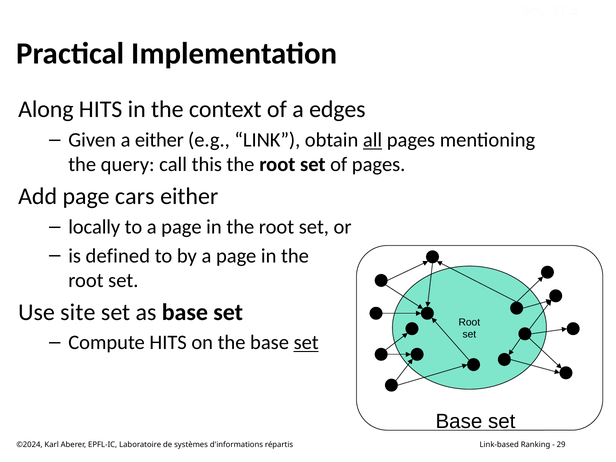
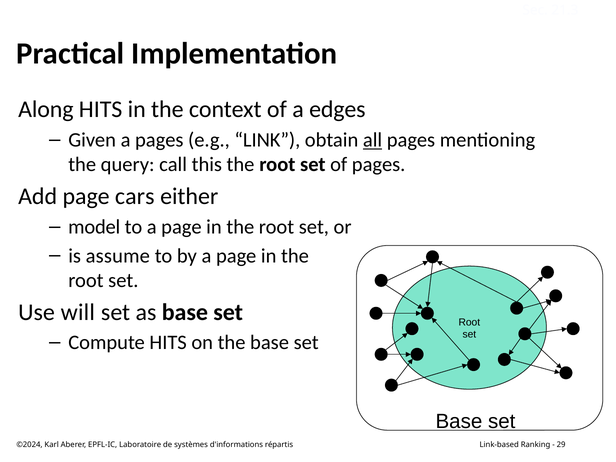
a either: either -> pages (159, 140)
locally: locally -> model (94, 227)
defined: defined -> assume (118, 256)
site: site -> will (78, 312)
set underline: present -> none (306, 343)
